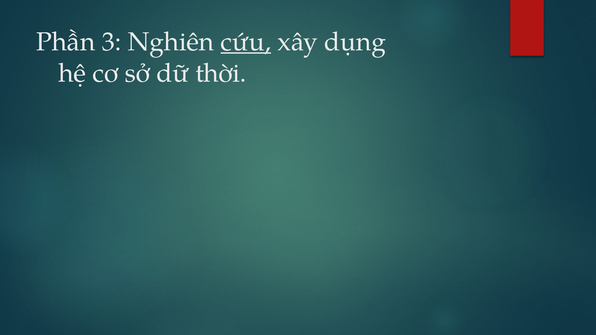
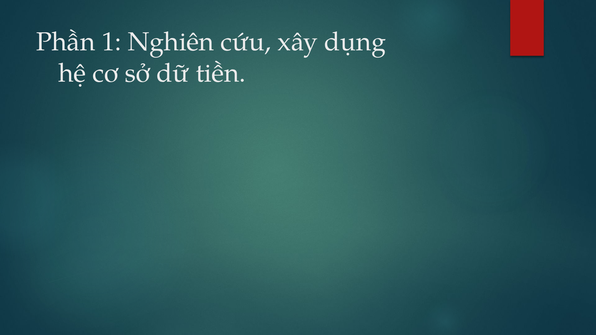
3: 3 -> 1 (111, 42)
cứu underline: present -> none (246, 42)
thời: thời -> tiền (221, 73)
